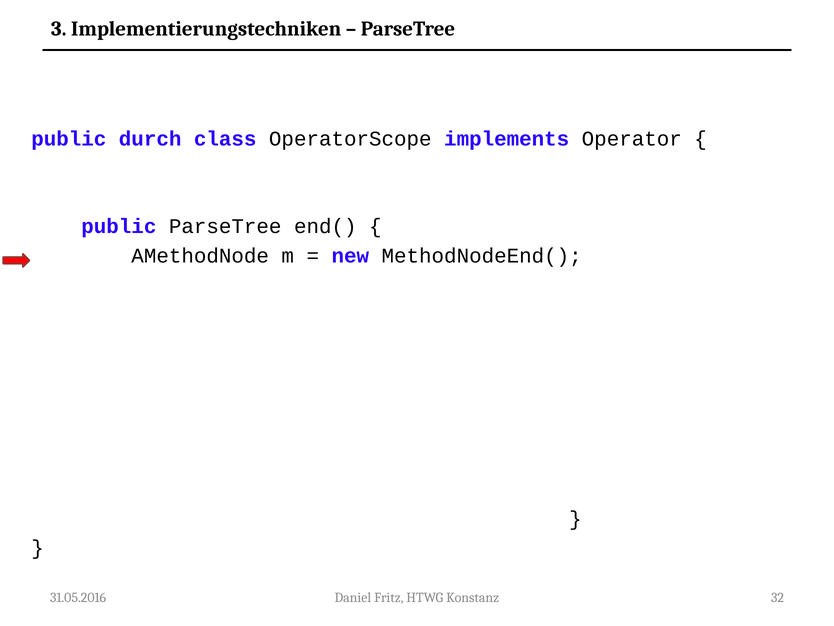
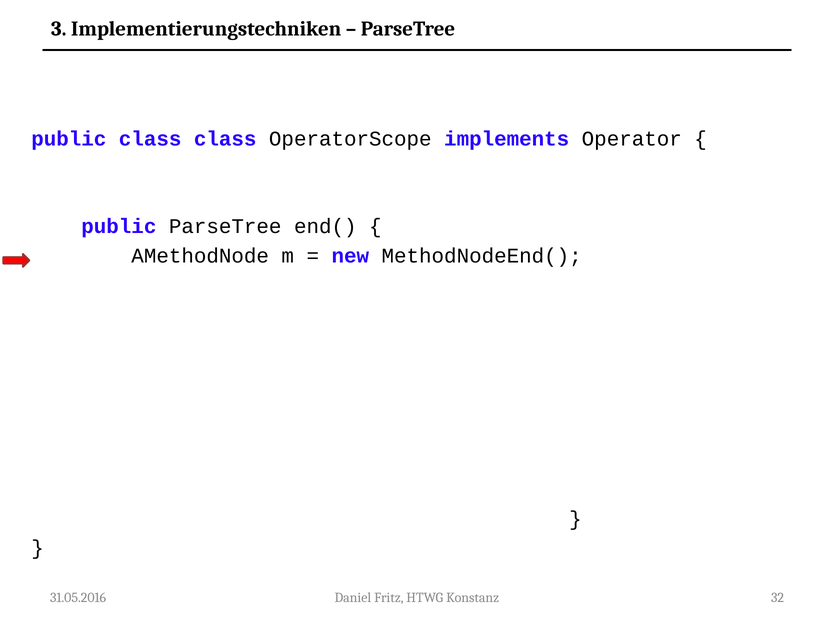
public durch: durch -> class (150, 139)
